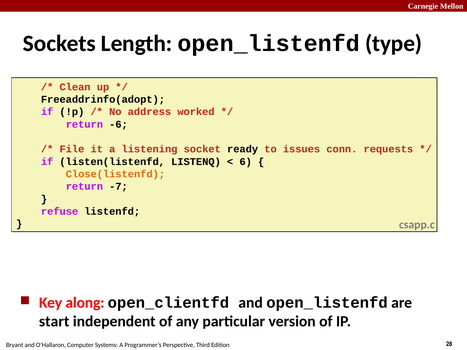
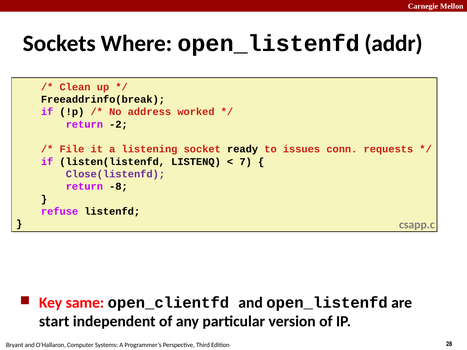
Length: Length -> Where (137, 43)
type: type -> addr (394, 43)
Freeaddrinfo(adopt: Freeaddrinfo(adopt -> Freeaddrinfo(break (103, 100)
-6: -6 -> -2 (118, 124)
6: 6 -> 7 (246, 162)
Close(listenfd colour: orange -> purple (115, 174)
-7: -7 -> -8 (118, 187)
along: along -> same (85, 303)
